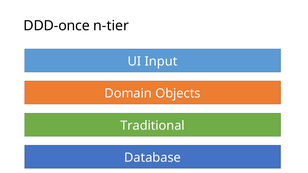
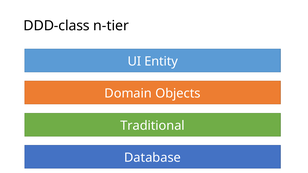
DDD-once: DDD-once -> DDD-class (57, 26)
Input: Input -> Entity (161, 61)
